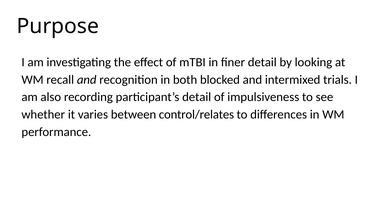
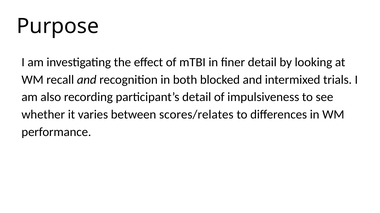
control/relates: control/relates -> scores/relates (196, 115)
